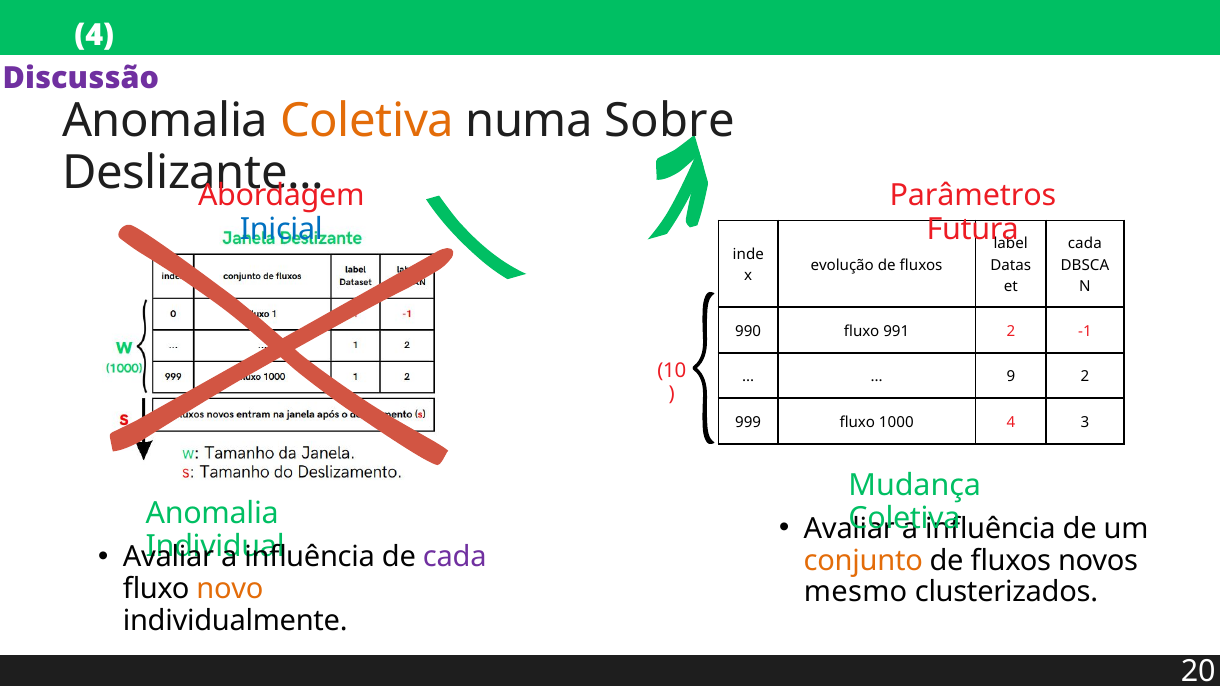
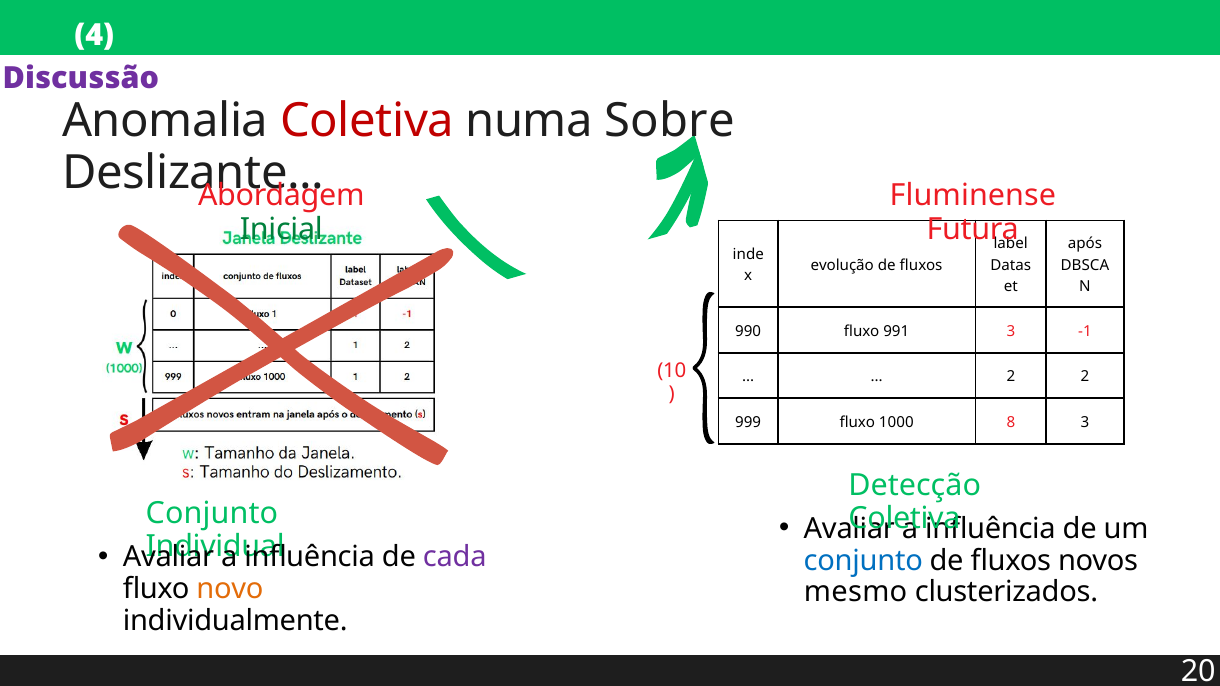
Coletiva colour: orange -> red (367, 121)
Parâmetros: Parâmetros -> Fluminense (973, 196)
Inicial colour: blue -> green (281, 229)
cada: cada -> após (1085, 244)
991 2: 2 -> 3 (1011, 331)
9: 9 -> 2 (1011, 377)
1000 4: 4 -> 8 (1011, 422)
Mudança: Mudança -> Detecção (915, 485)
Anomalia: Anomalia -> Conjunto (212, 513)
conjunto colour: orange -> blue (863, 561)
